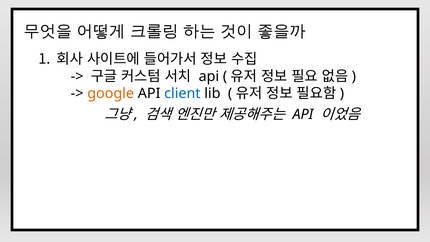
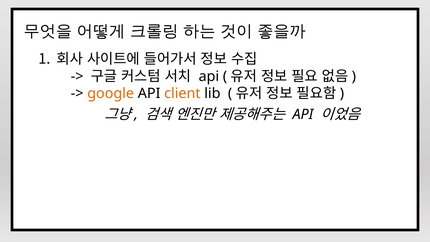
client colour: blue -> orange (182, 93)
